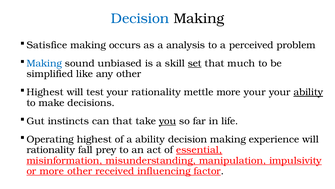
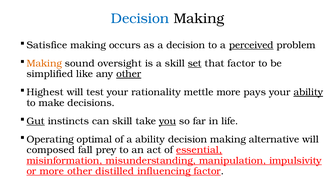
a analysis: analysis -> decision (186, 45)
perceived underline: none -> present (251, 45)
Making colour: blue -> orange (44, 63)
unbiased: unbiased -> oversight (120, 63)
that much: much -> factor (241, 63)
other underline: none -> present (129, 74)
more your: your -> pays (255, 92)
Gut underline: none -> present (36, 121)
can that: that -> skill (122, 121)
Operating highest: highest -> optimal (94, 139)
experience: experience -> alternative (274, 139)
rationality: rationality -> composed (51, 149)
received: received -> distilled (115, 171)
